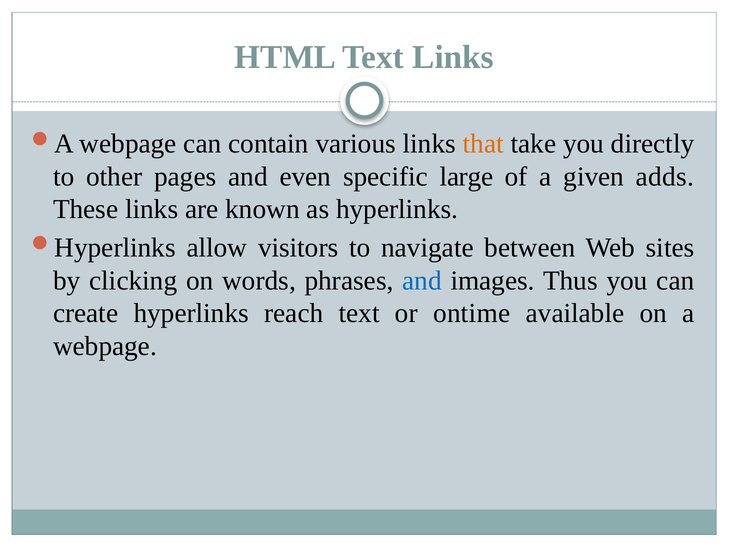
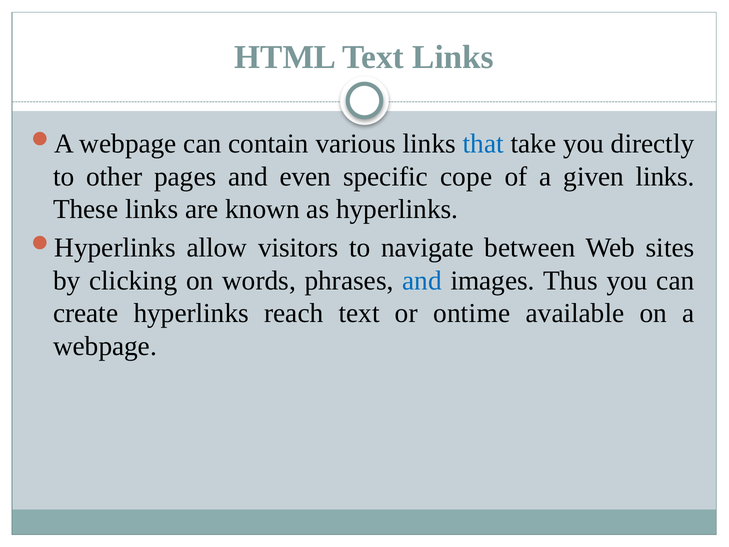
that colour: orange -> blue (483, 144)
large: large -> cope (466, 176)
given adds: adds -> links (665, 176)
